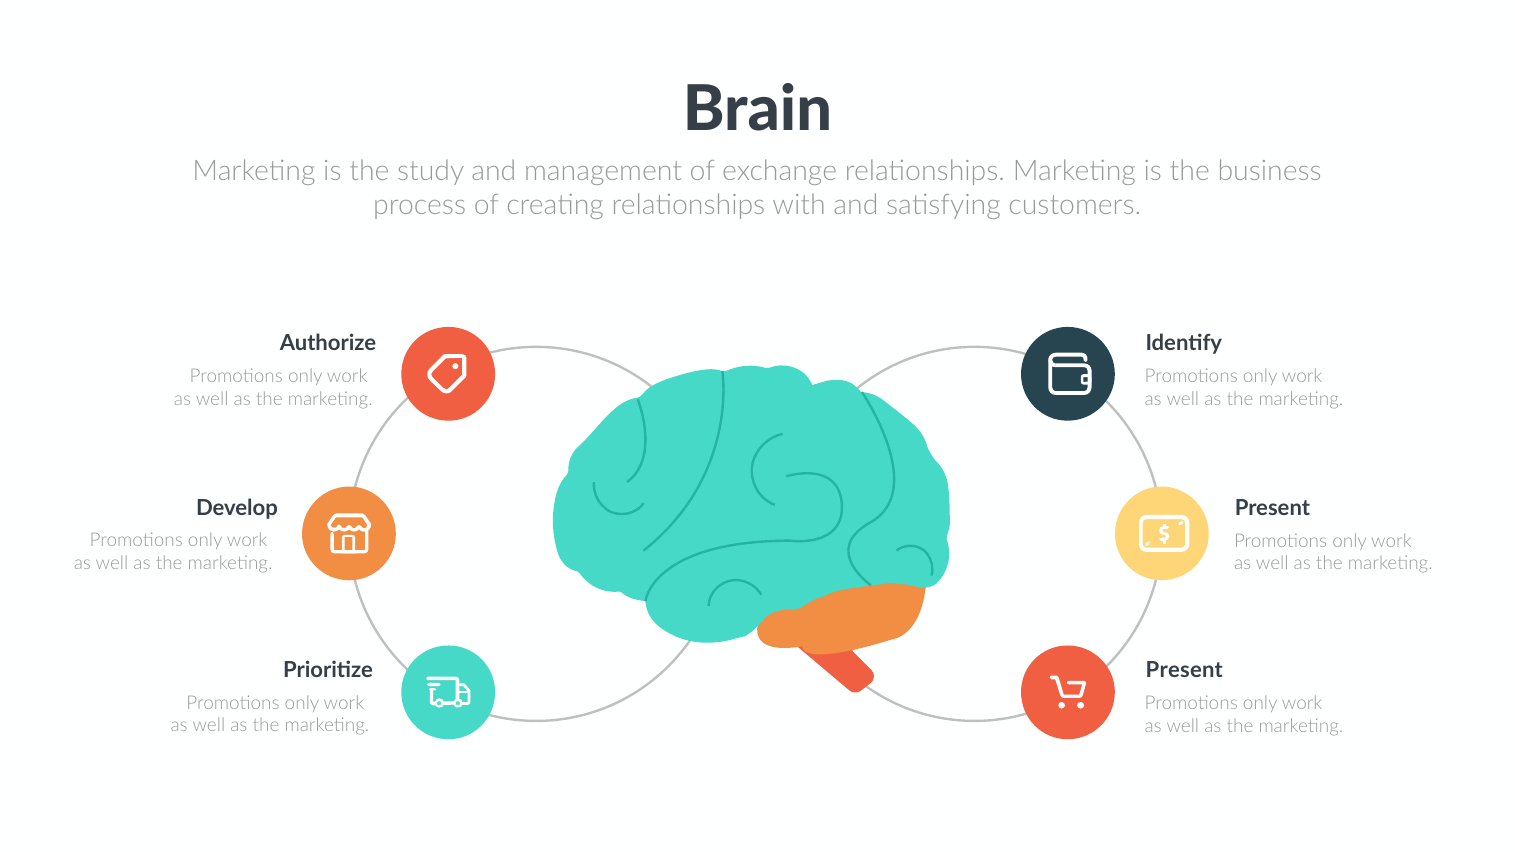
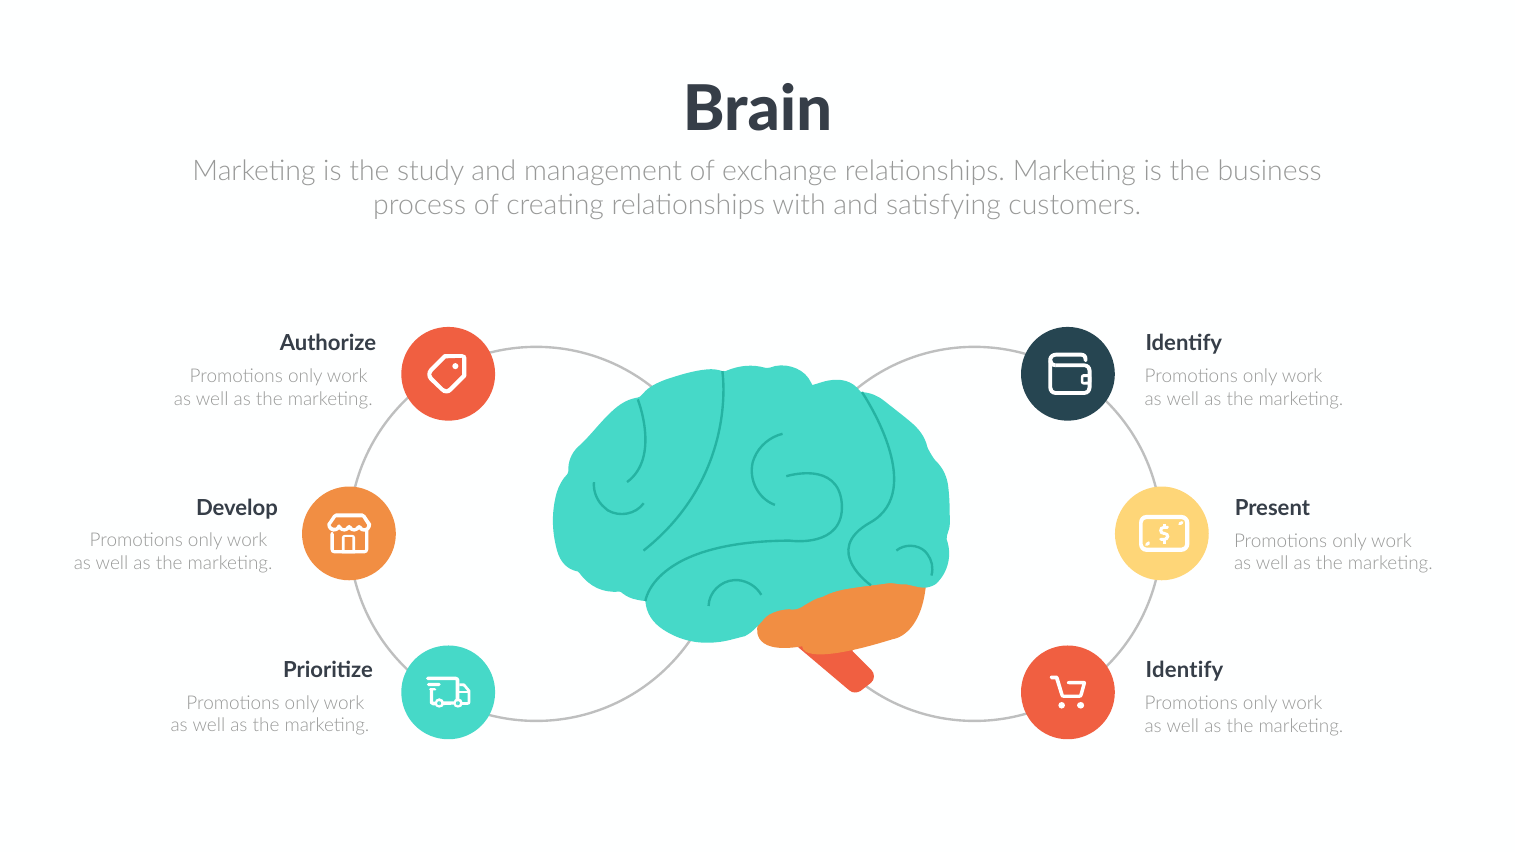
Present: Present -> Identify (1184, 671)
